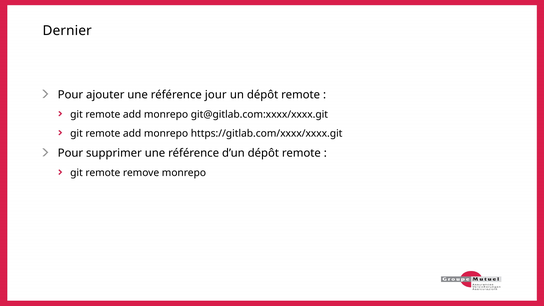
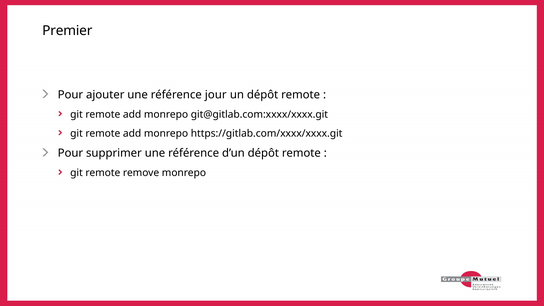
Dernier: Dernier -> Premier (67, 31)
